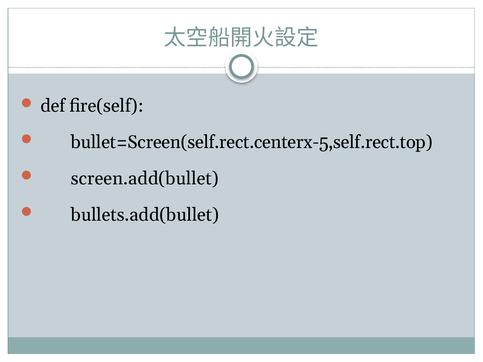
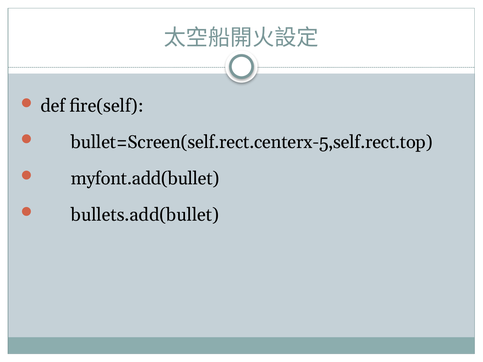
screen.add(bullet: screen.add(bullet -> myfont.add(bullet (145, 179)
